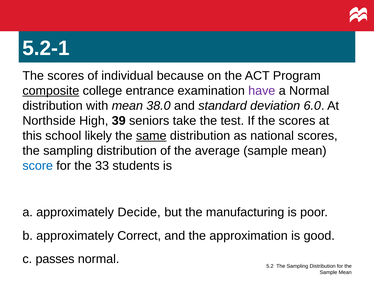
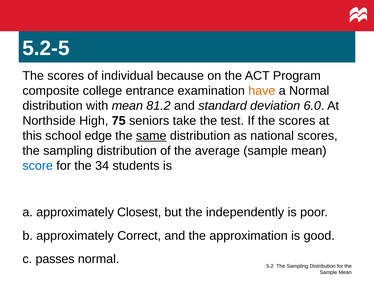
5.2-1: 5.2-1 -> 5.2-5 (46, 48)
composite underline: present -> none (51, 91)
have colour: purple -> orange (262, 91)
38.0: 38.0 -> 81.2 (158, 106)
39: 39 -> 75 (119, 121)
likely: likely -> edge (98, 136)
33: 33 -> 34 (102, 165)
Decide: Decide -> Closest (139, 212)
manufacturing: manufacturing -> independently (245, 212)
